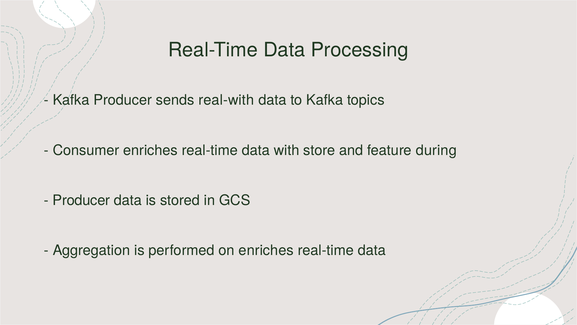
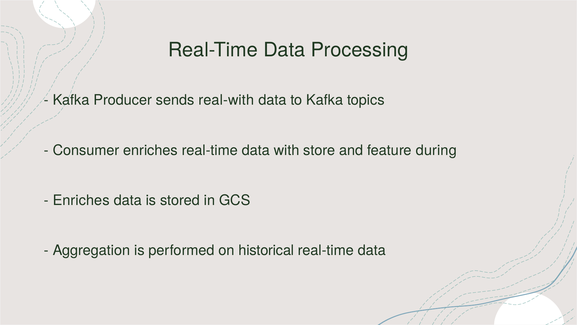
Producer: Producer -> Enriches (81, 200)
on enriches: enriches -> historical (266, 250)
